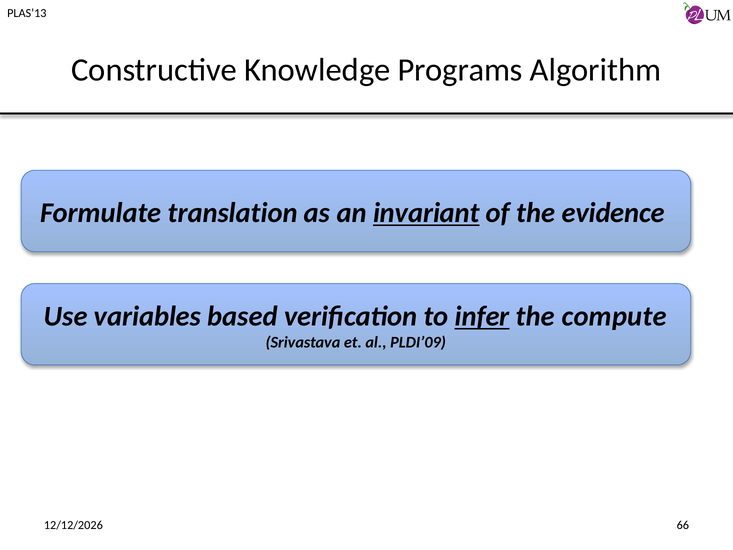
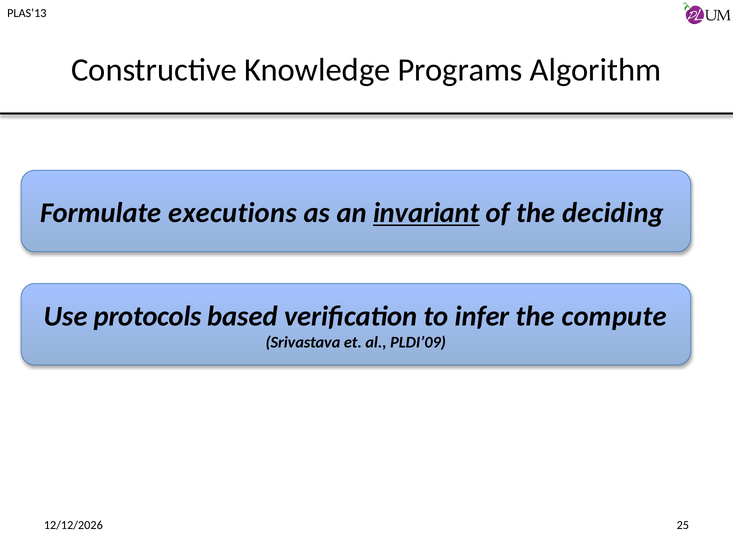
translation: translation -> executions (233, 213)
evidence: evidence -> deciding (613, 213)
variables: variables -> protocols (148, 316)
infer underline: present -> none (482, 316)
66: 66 -> 25 (683, 525)
